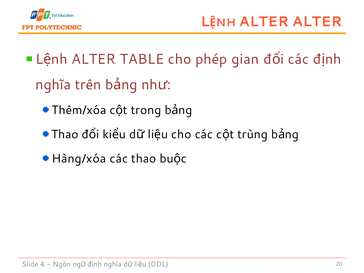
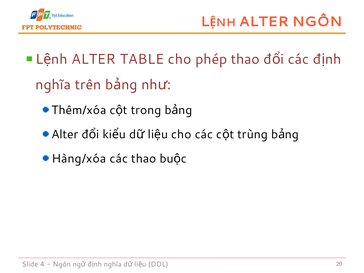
ALTER ALTER: ALTER -> NGÔN (317, 22)
phép gian: gian -> thao (245, 59)
Thao: Thao -> Alter (65, 134)
